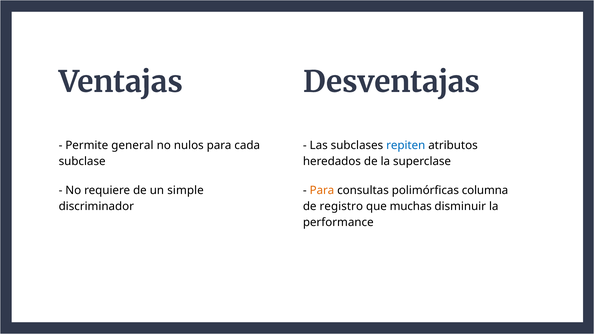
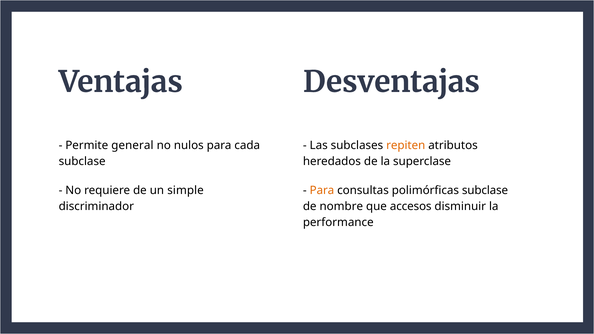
repiten colour: blue -> orange (406, 145)
polimórficas columna: columna -> subclase (485, 191)
registro: registro -> nombre (341, 207)
muchas: muchas -> accesos (411, 207)
